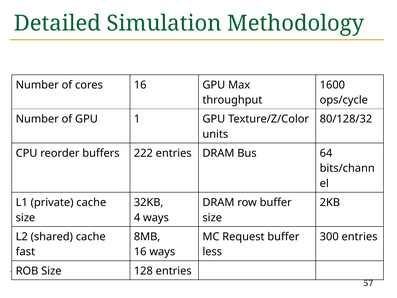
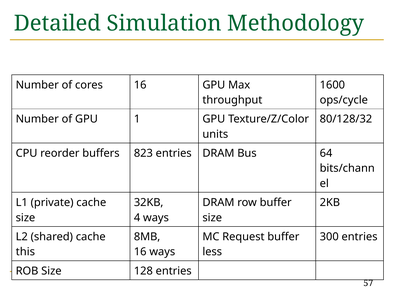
222: 222 -> 823 (143, 153)
fast: fast -> this (25, 252)
